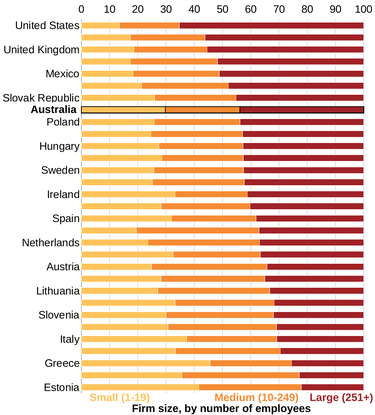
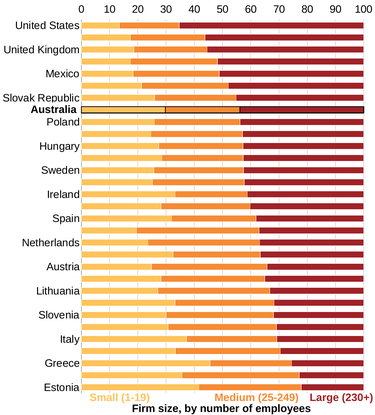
10-249: 10-249 -> 25-249 (278, 397)
251+: 251+ -> 230+ (358, 397)
